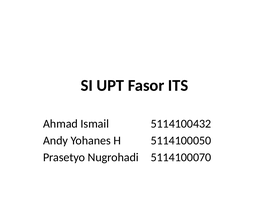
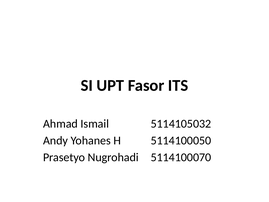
5114100432: 5114100432 -> 5114105032 (181, 124)
